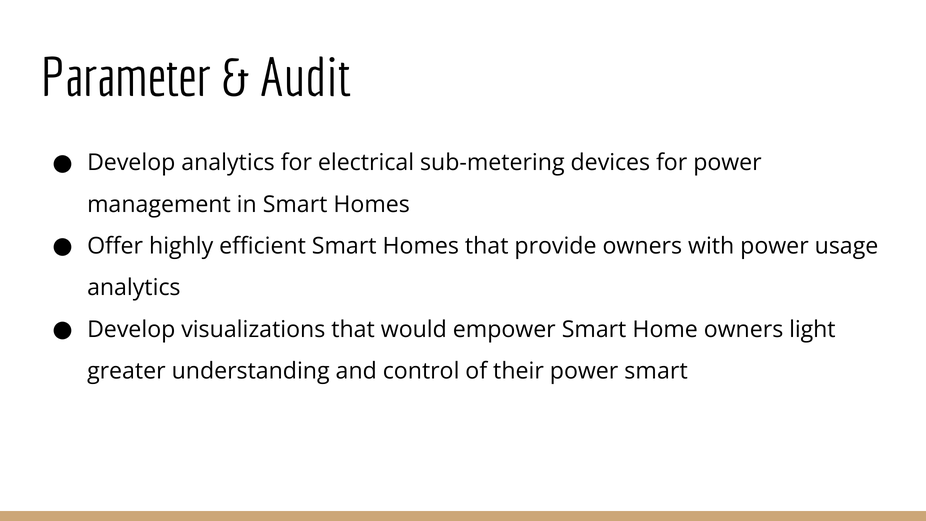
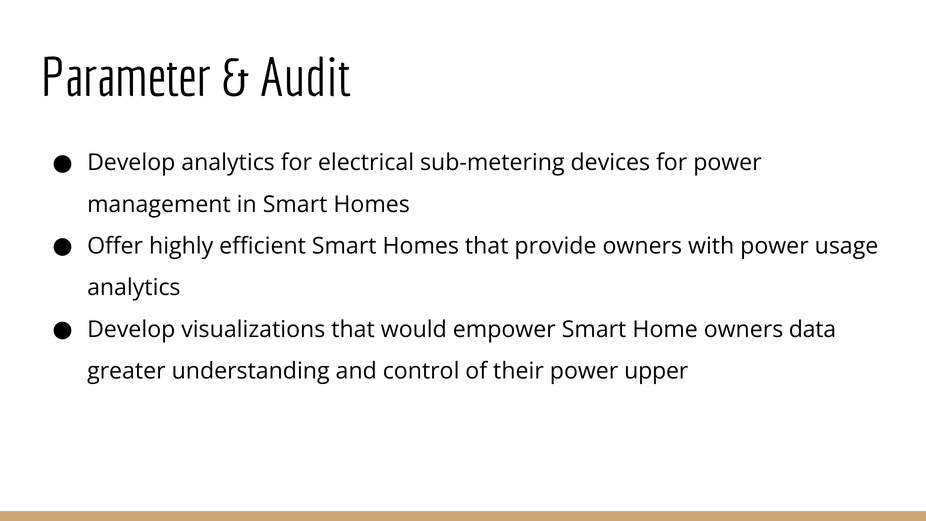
light: light -> data (812, 329)
power smart: smart -> upper (656, 371)
